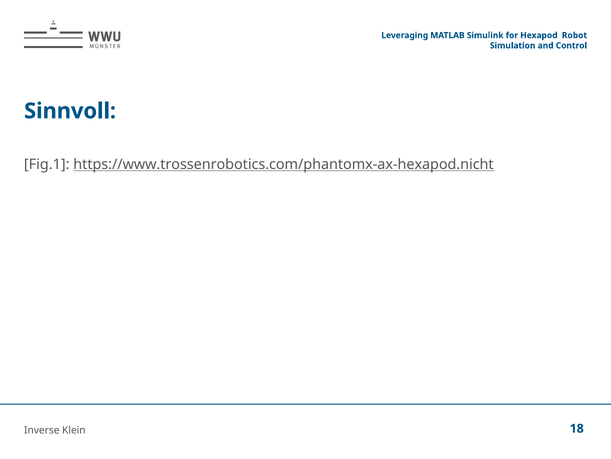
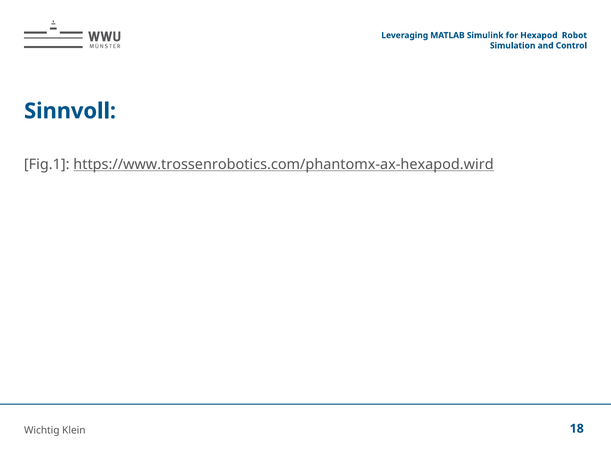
https://www.trossenrobotics.com/phantomx-ax-hexapod.nicht: https://www.trossenrobotics.com/phantomx-ax-hexapod.nicht -> https://www.trossenrobotics.com/phantomx-ax-hexapod.wird (283, 164)
Inverse: Inverse -> Wichtig (42, 429)
